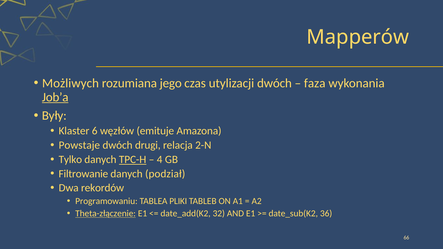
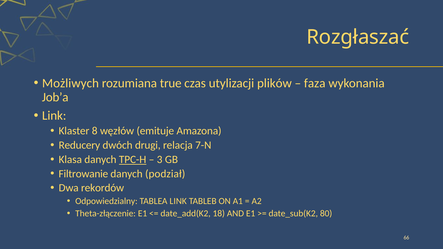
Mapperów: Mapperów -> Rozgłaszać (358, 37)
jego: jego -> true (171, 83)
utylizacji dwóch: dwóch -> plików (274, 83)
Job’a underline: present -> none (55, 97)
Były: Były -> Link (54, 116)
6: 6 -> 8 (95, 131)
Powstaje: Powstaje -> Reducery (79, 145)
2-N: 2-N -> 7-N (203, 145)
Tylko: Tylko -> Klasa (70, 160)
4: 4 -> 3 (160, 160)
Programowaniu: Programowaniu -> Odpowiedzialny (106, 201)
TABLEA PLIKI: PLIKI -> LINK (178, 201)
Theta-złączenie underline: present -> none (106, 214)
32: 32 -> 18 (219, 214)
36: 36 -> 80 (326, 214)
